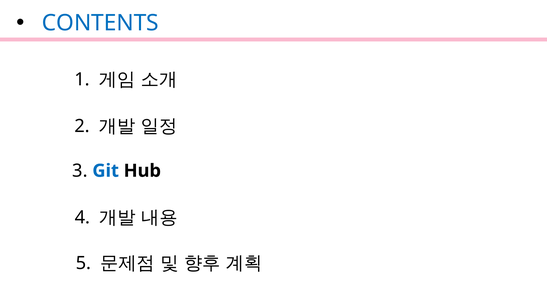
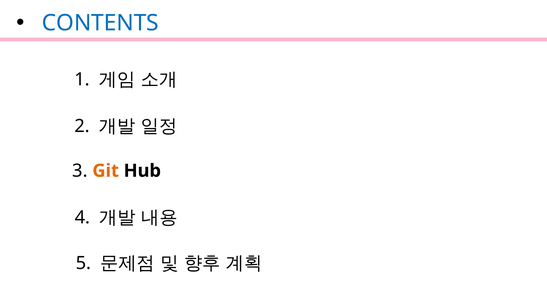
Git colour: blue -> orange (106, 171)
